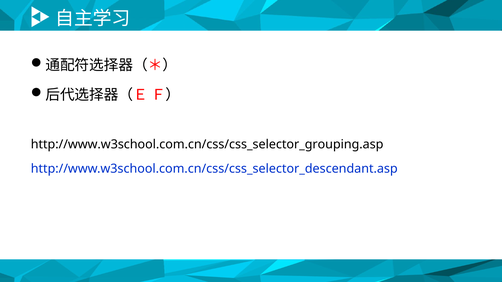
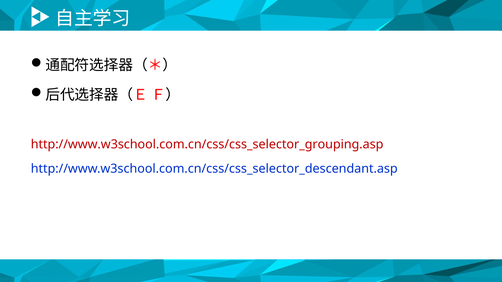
http://www.w3school.com.cn/css/css_selector_grouping.asp colour: black -> red (207, 145)
